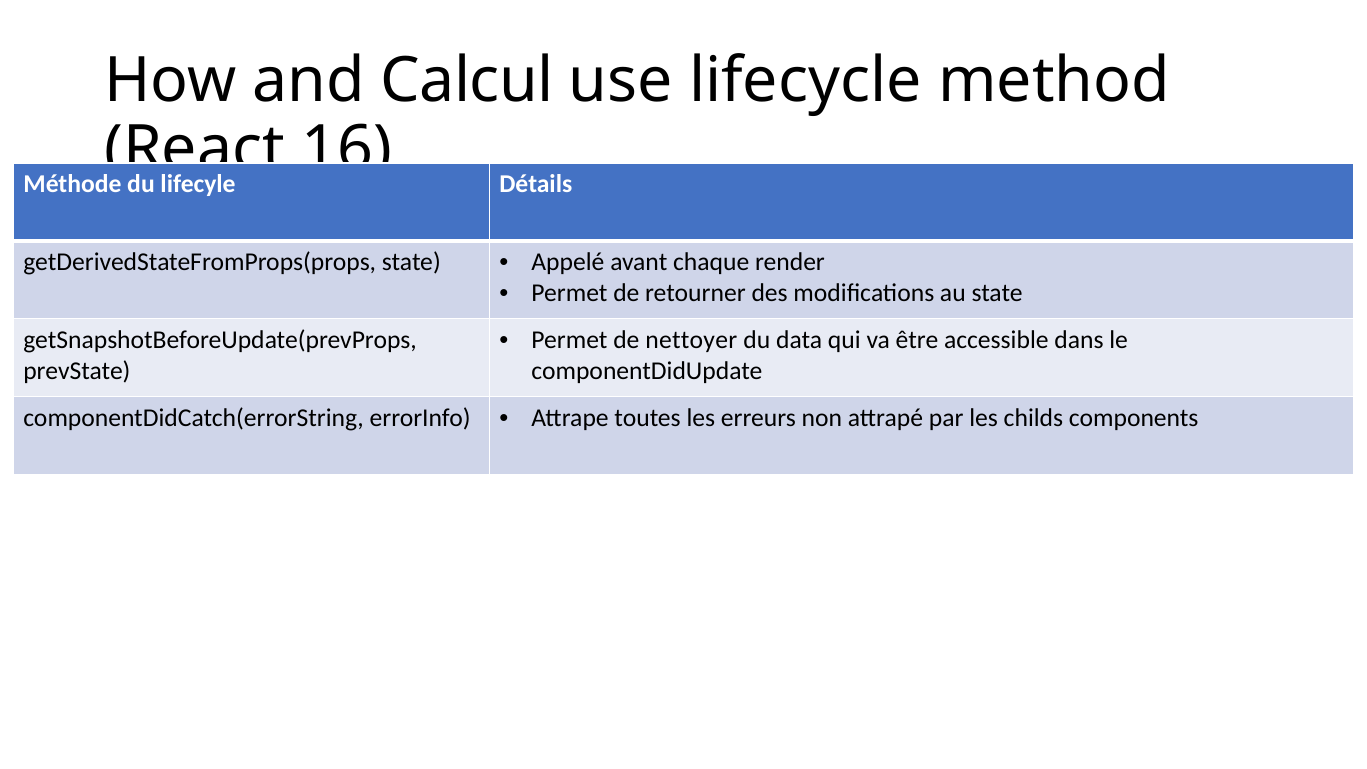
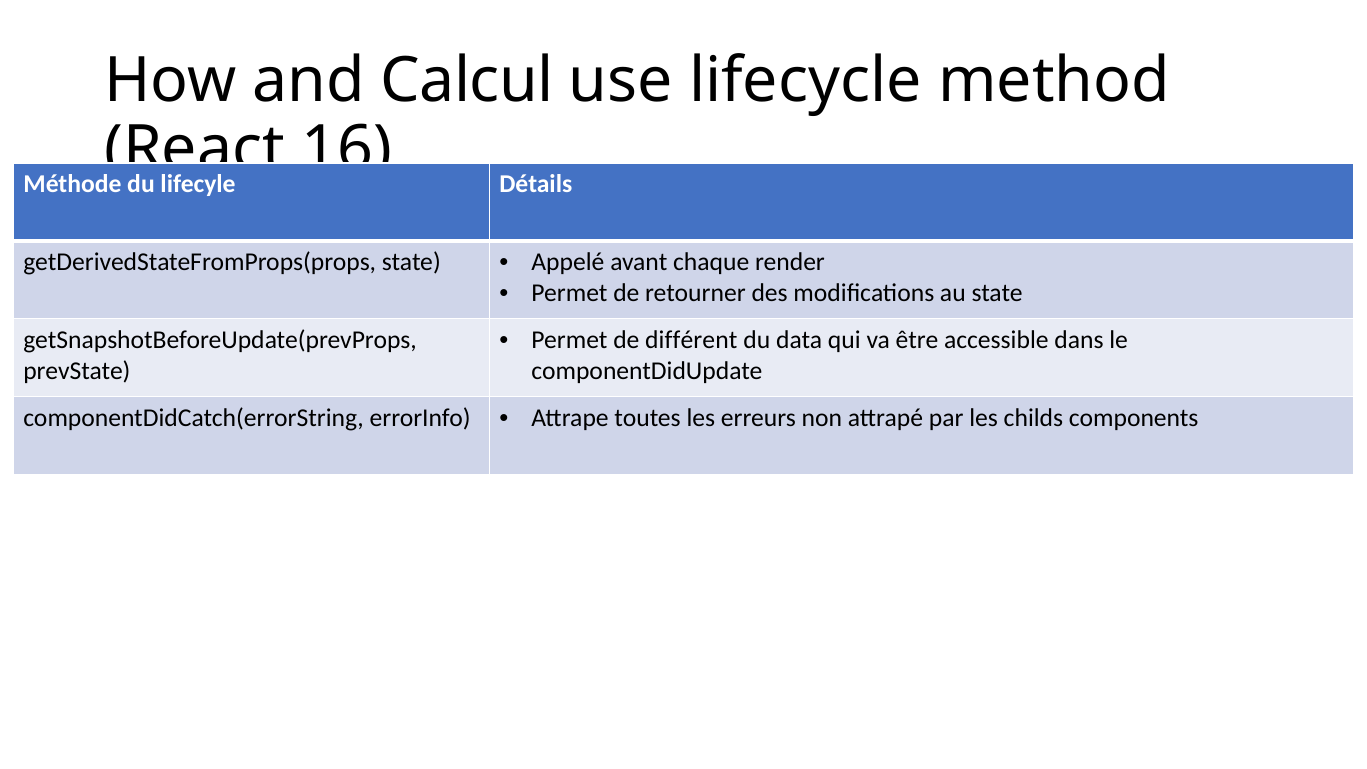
nettoyer: nettoyer -> différent (691, 340)
